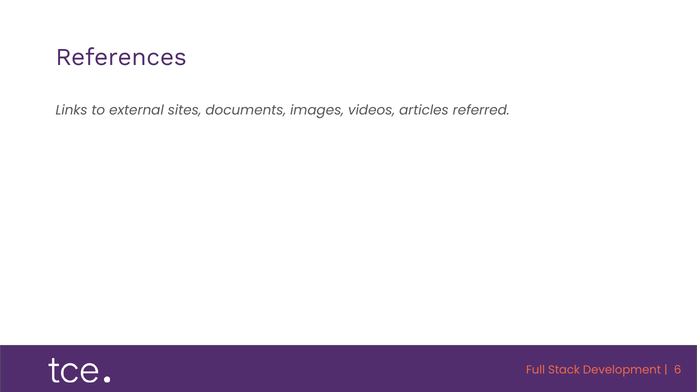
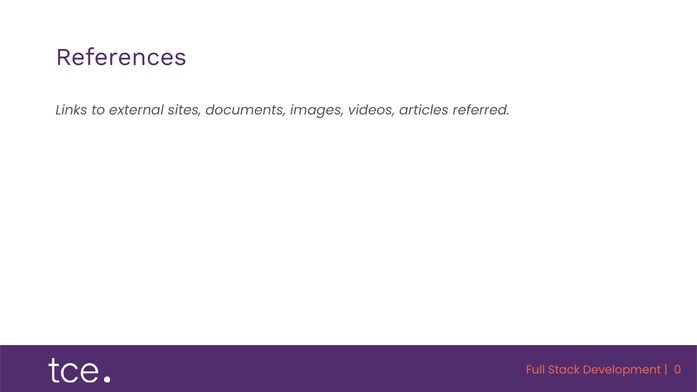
6: 6 -> 0 (678, 370)
